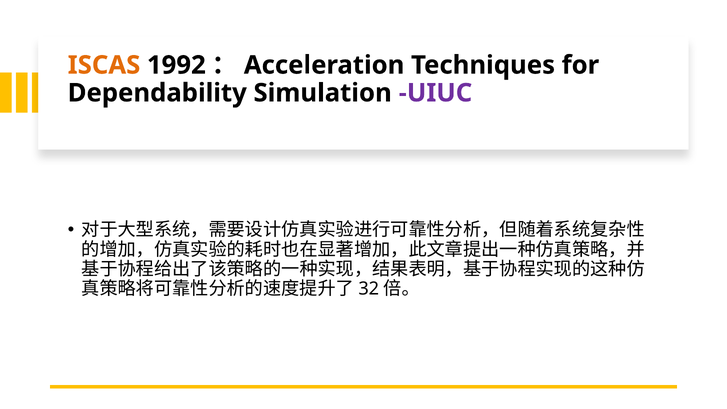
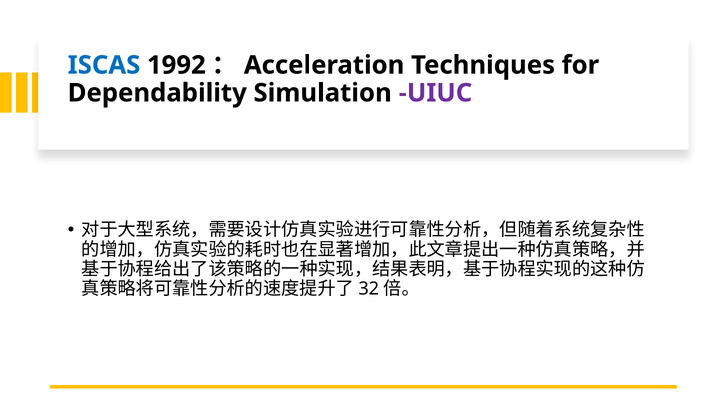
ISCAS colour: orange -> blue (104, 65)
